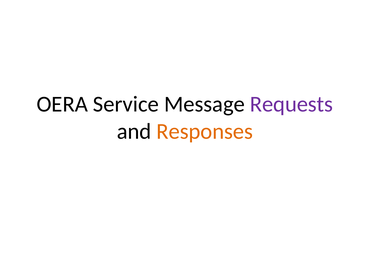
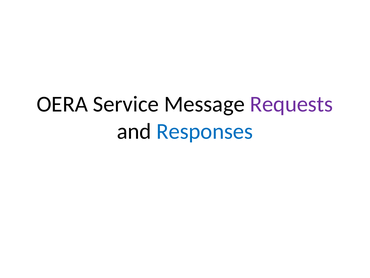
Responses colour: orange -> blue (205, 131)
